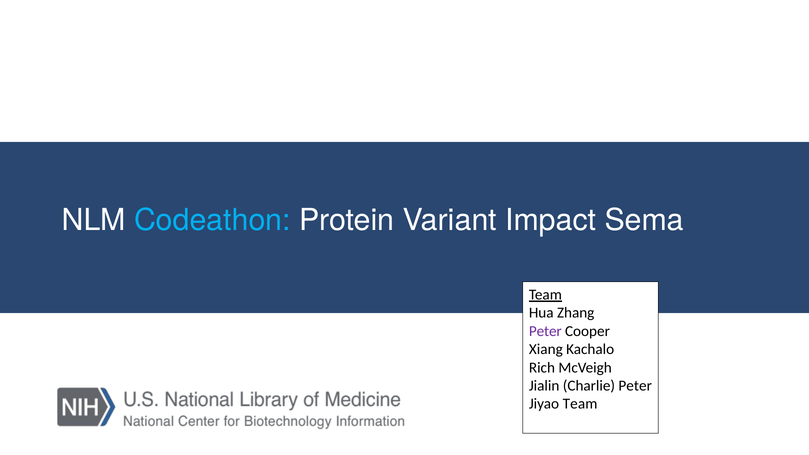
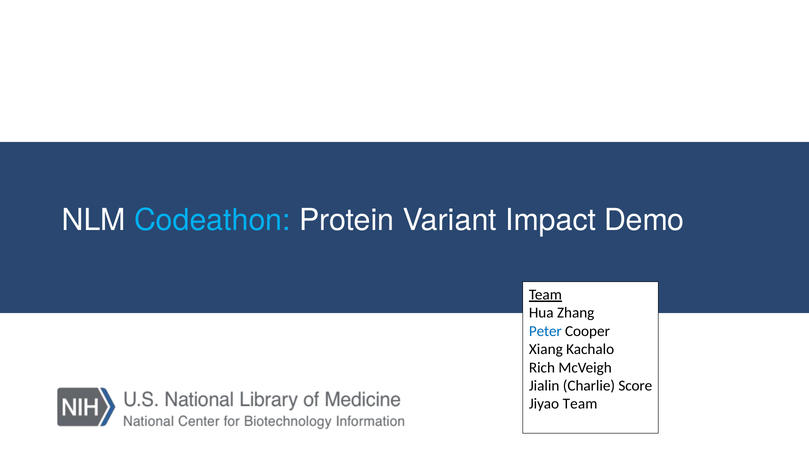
Sema: Sema -> Demo (644, 221)
Peter colour: purple -> blue (545, 331)
Charlie Peter: Peter -> Score (635, 386)
